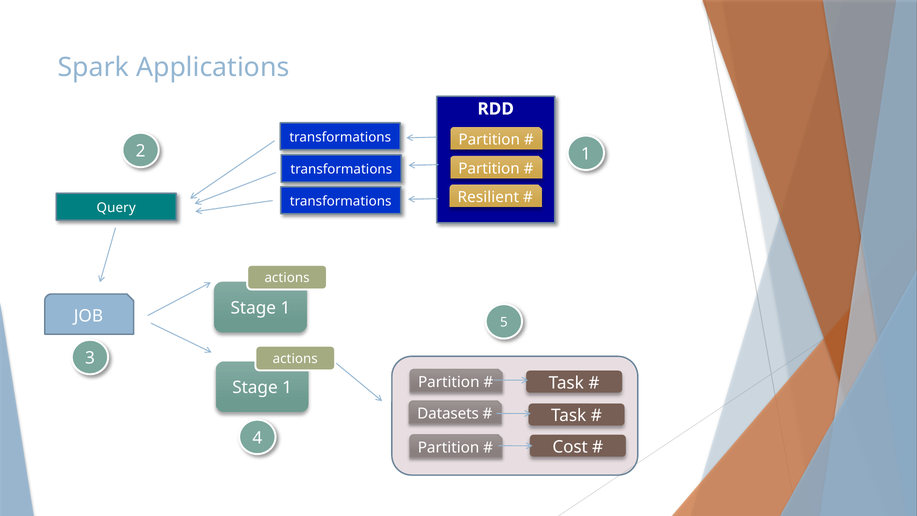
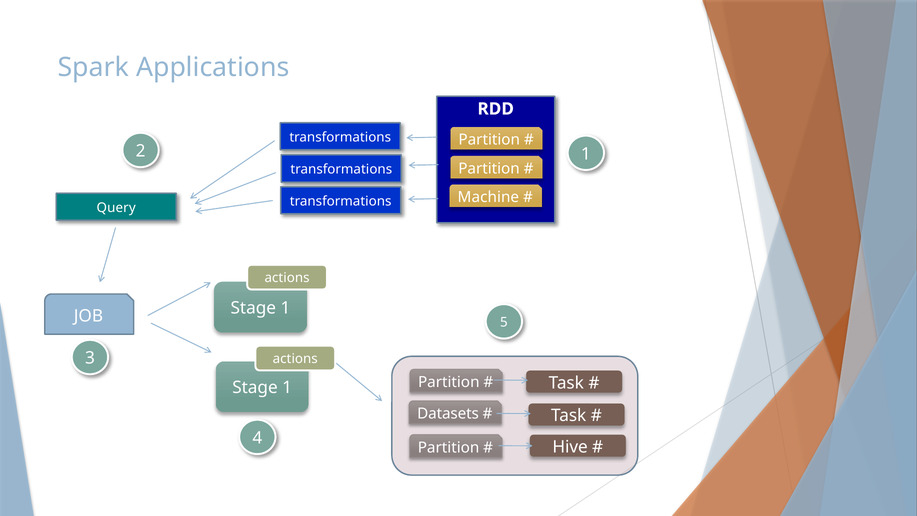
Resilient: Resilient -> Machine (488, 197)
Cost: Cost -> Hive (570, 447)
